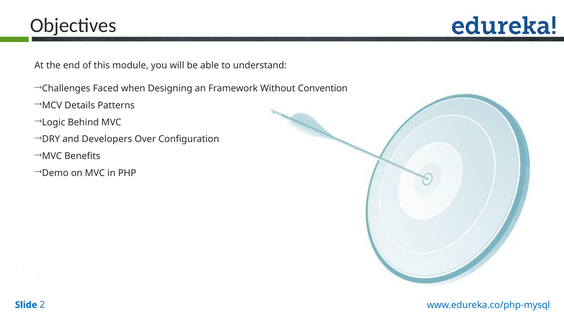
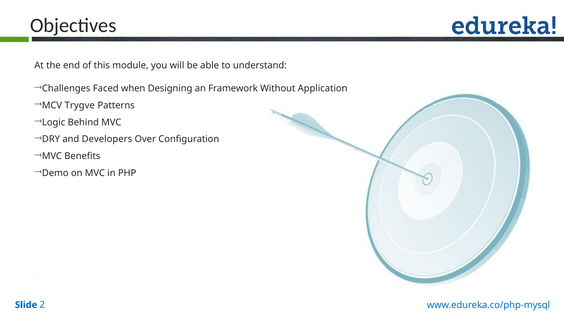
Convention: Convention -> Application (323, 89)
Details: Details -> Trygve (80, 105)
